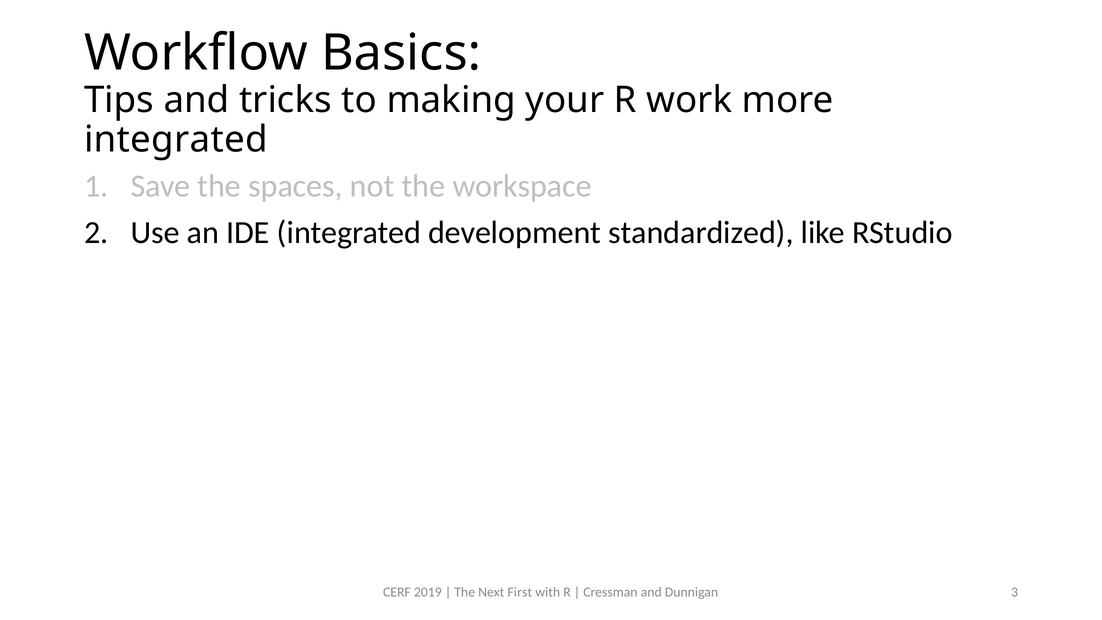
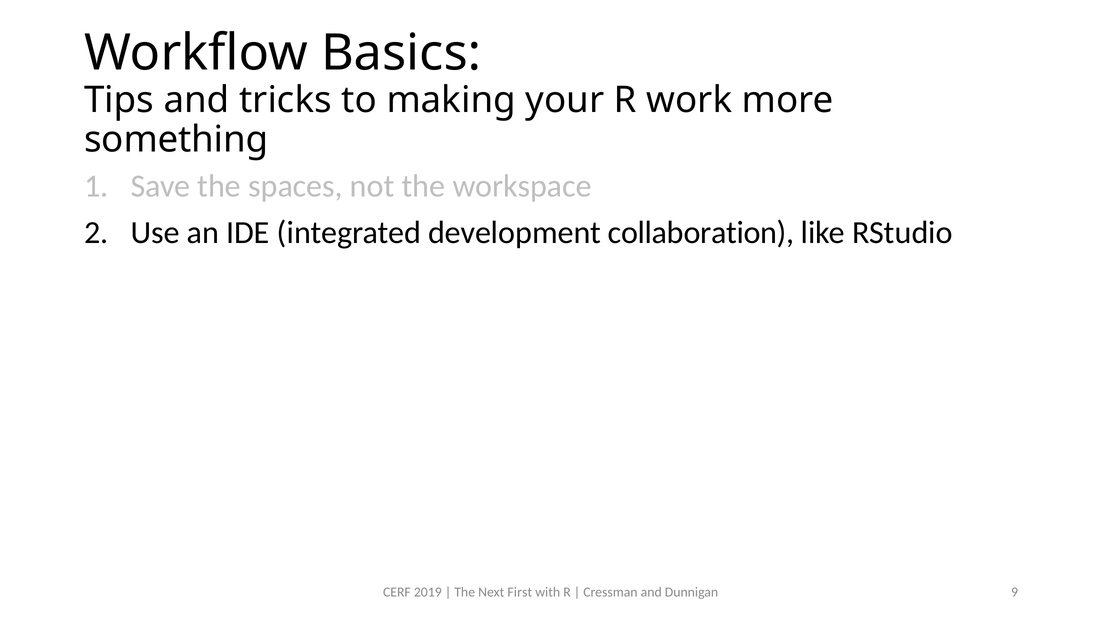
integrated: integrated -> something (176, 140)
standardized: standardized -> collaboration (701, 233)
3: 3 -> 9 (1015, 592)
